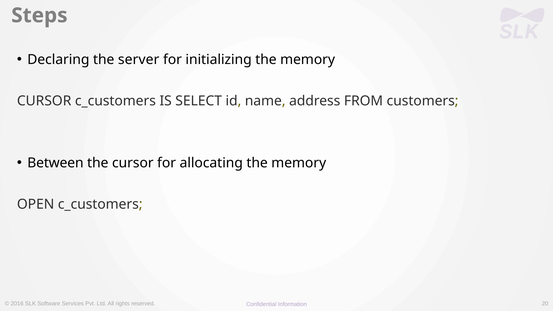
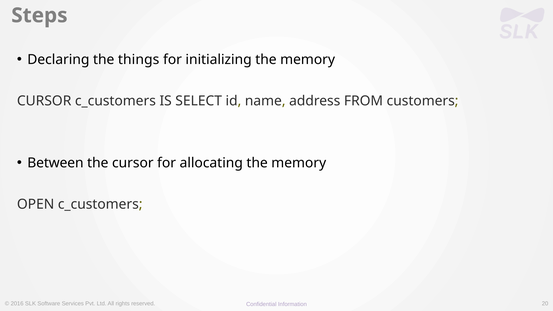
server: server -> things (139, 60)
